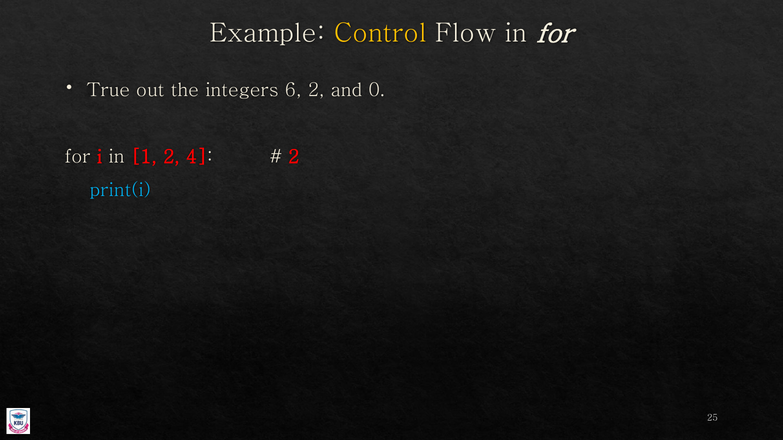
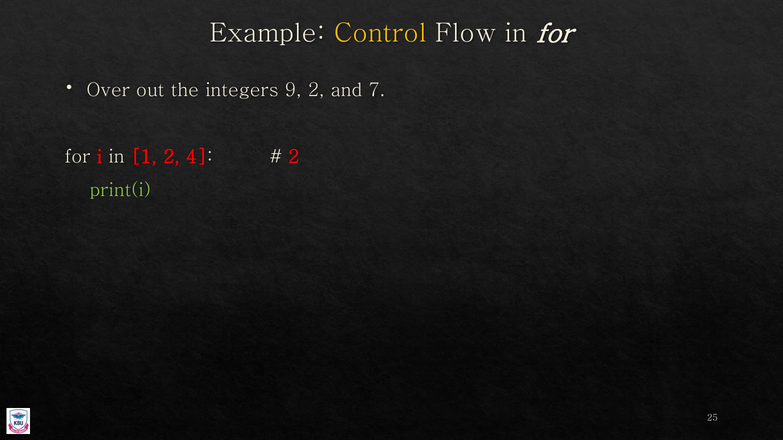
True: True -> Over (108, 90)
6: 6 -> 9 (293, 90)
0: 0 -> 7 (377, 90)
print(i colour: light blue -> light green (120, 190)
